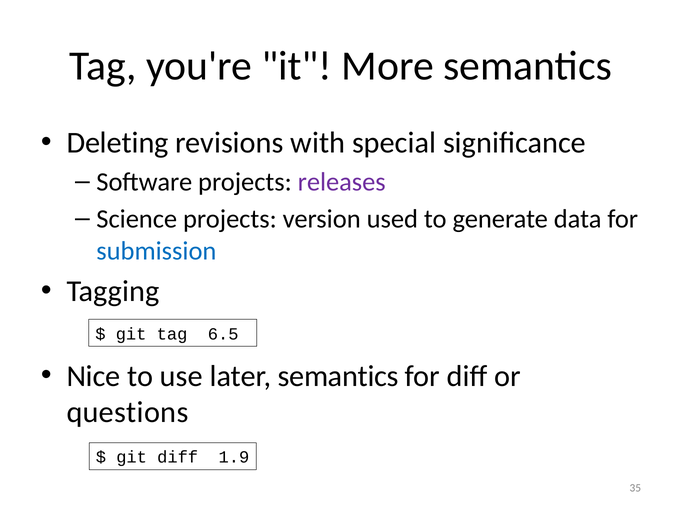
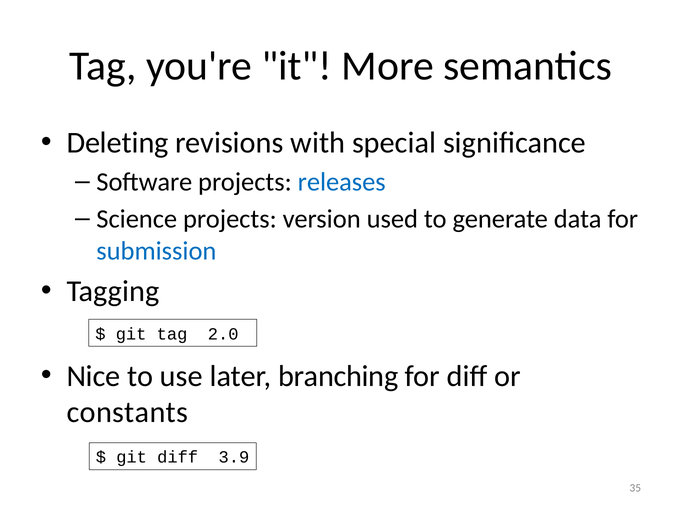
releases colour: purple -> blue (342, 182)
6.5: 6.5 -> 2.0 (223, 334)
later semantics: semantics -> branching (338, 376)
questions: questions -> constants (127, 413)
1.9: 1.9 -> 3.9 (234, 458)
